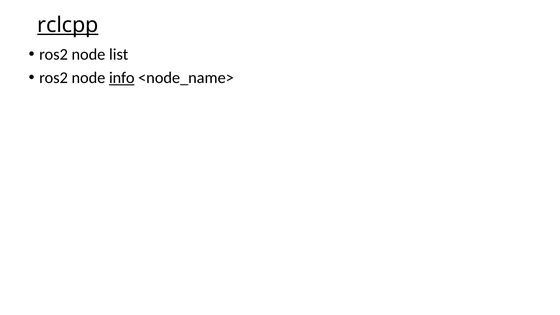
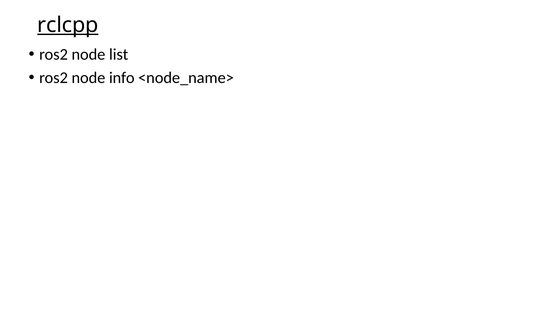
info underline: present -> none (122, 78)
